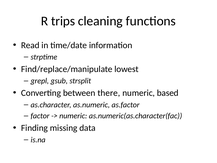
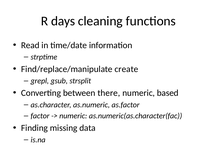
trips: trips -> days (63, 21)
lowest: lowest -> create (126, 69)
